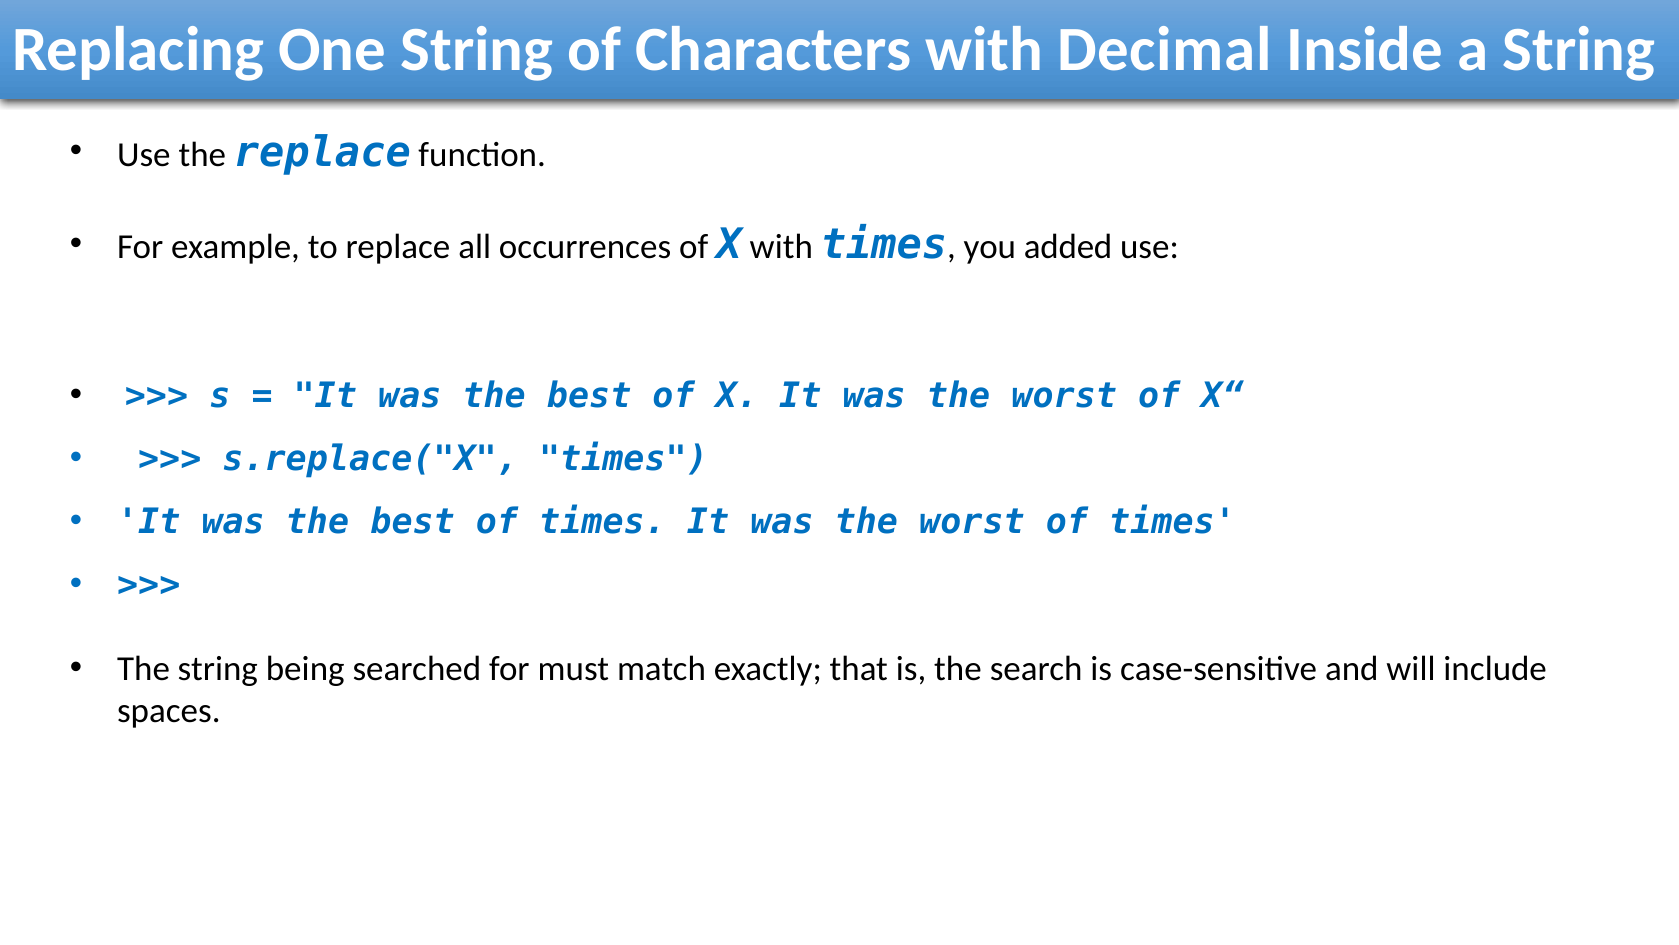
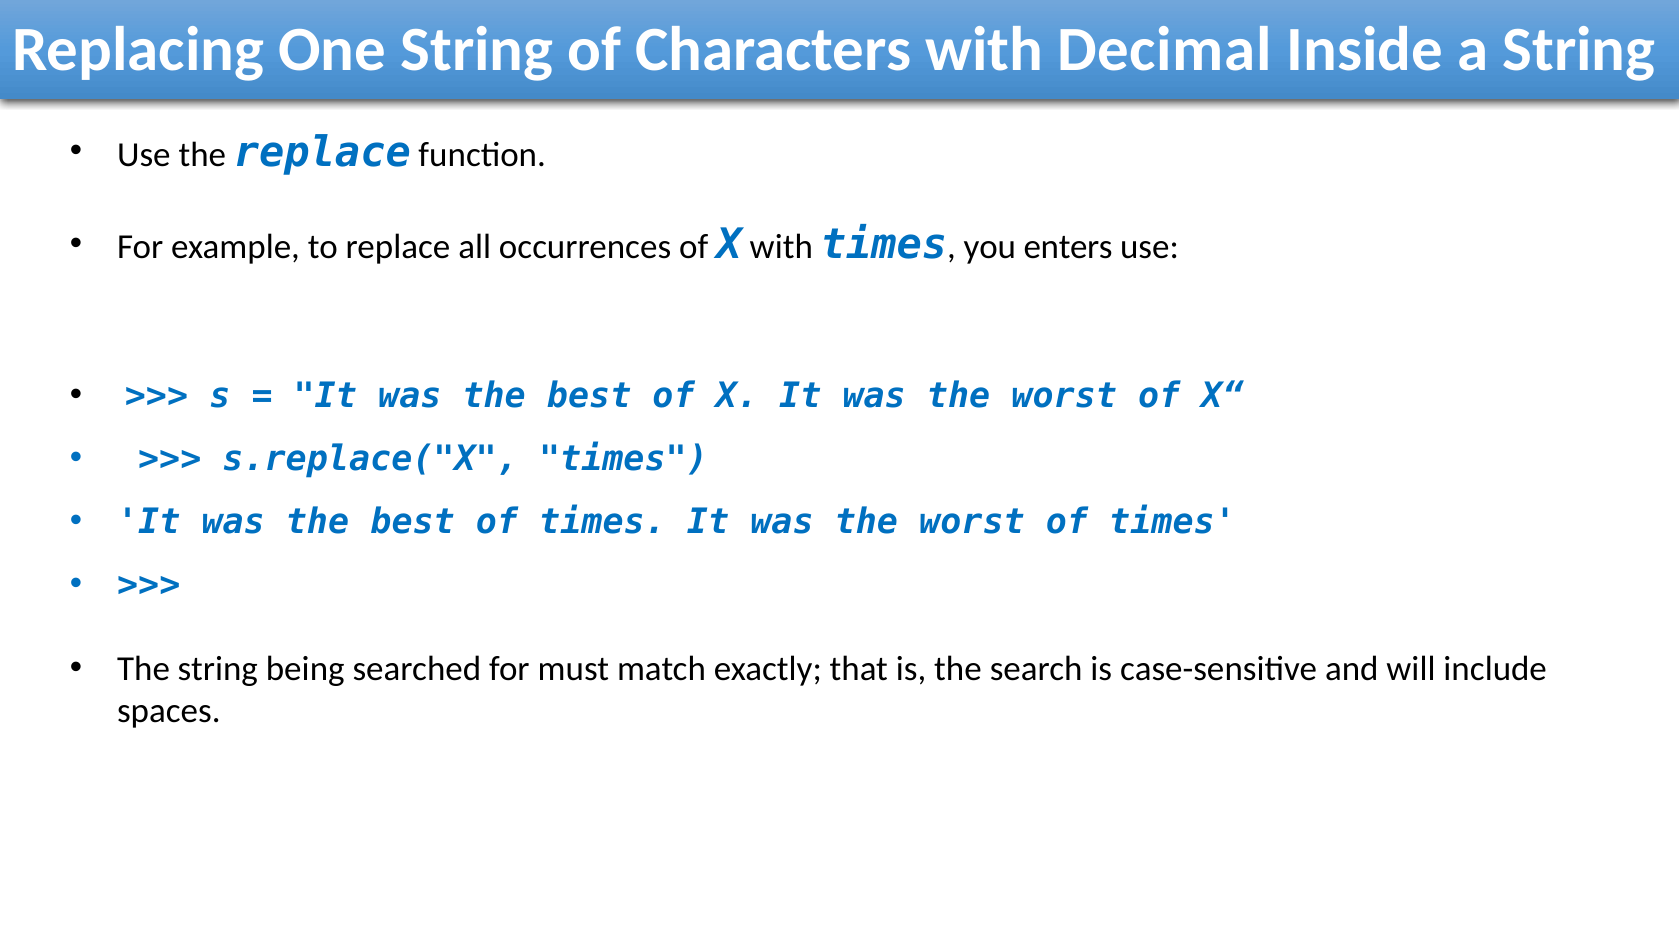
added: added -> enters (1068, 247)
